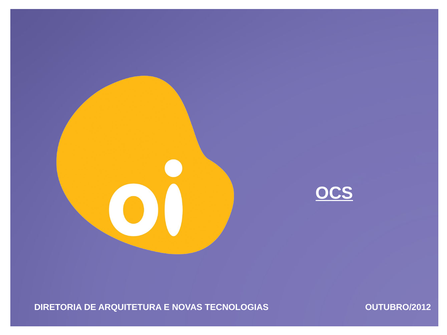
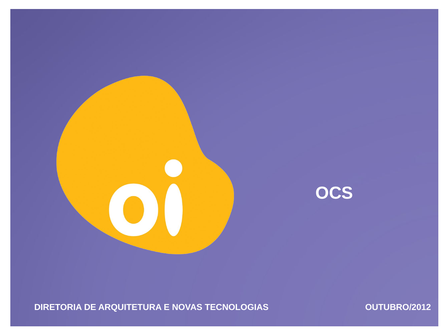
OCS underline: present -> none (334, 193)
